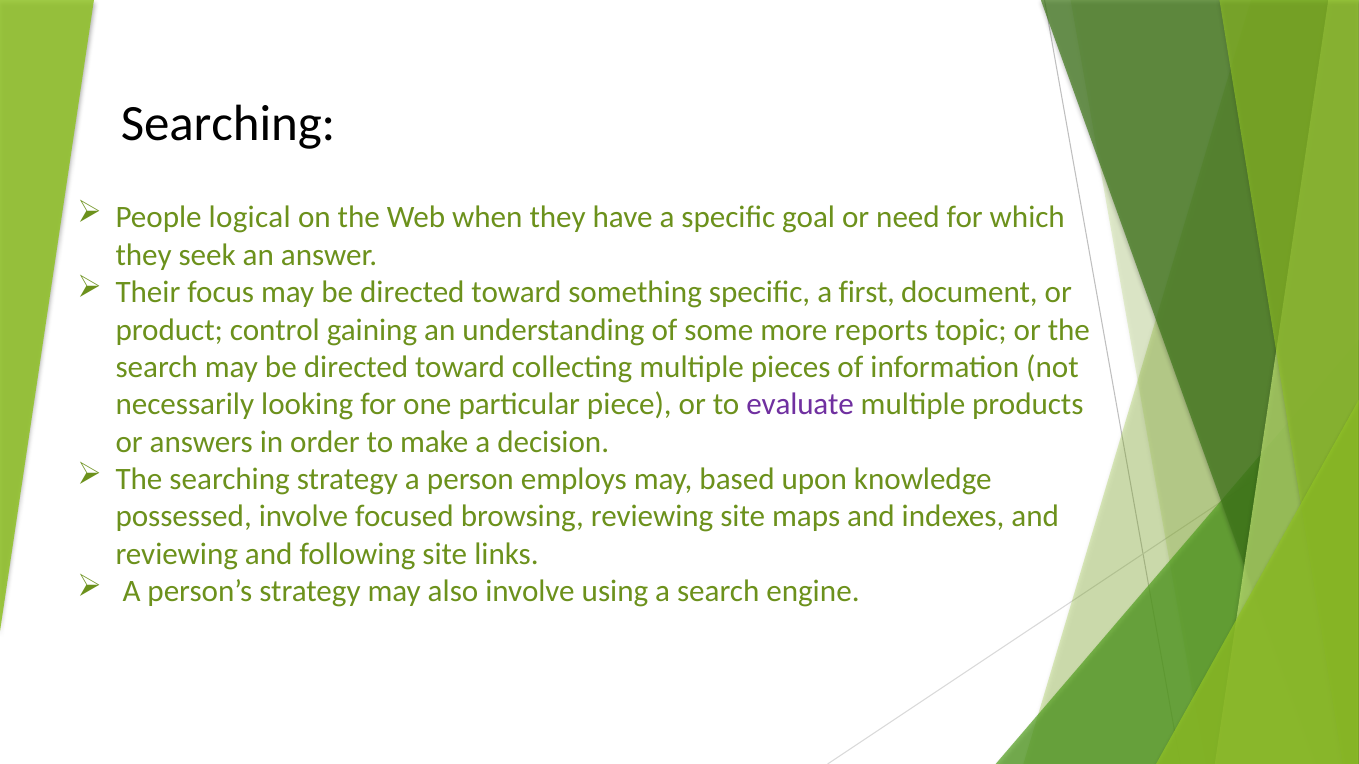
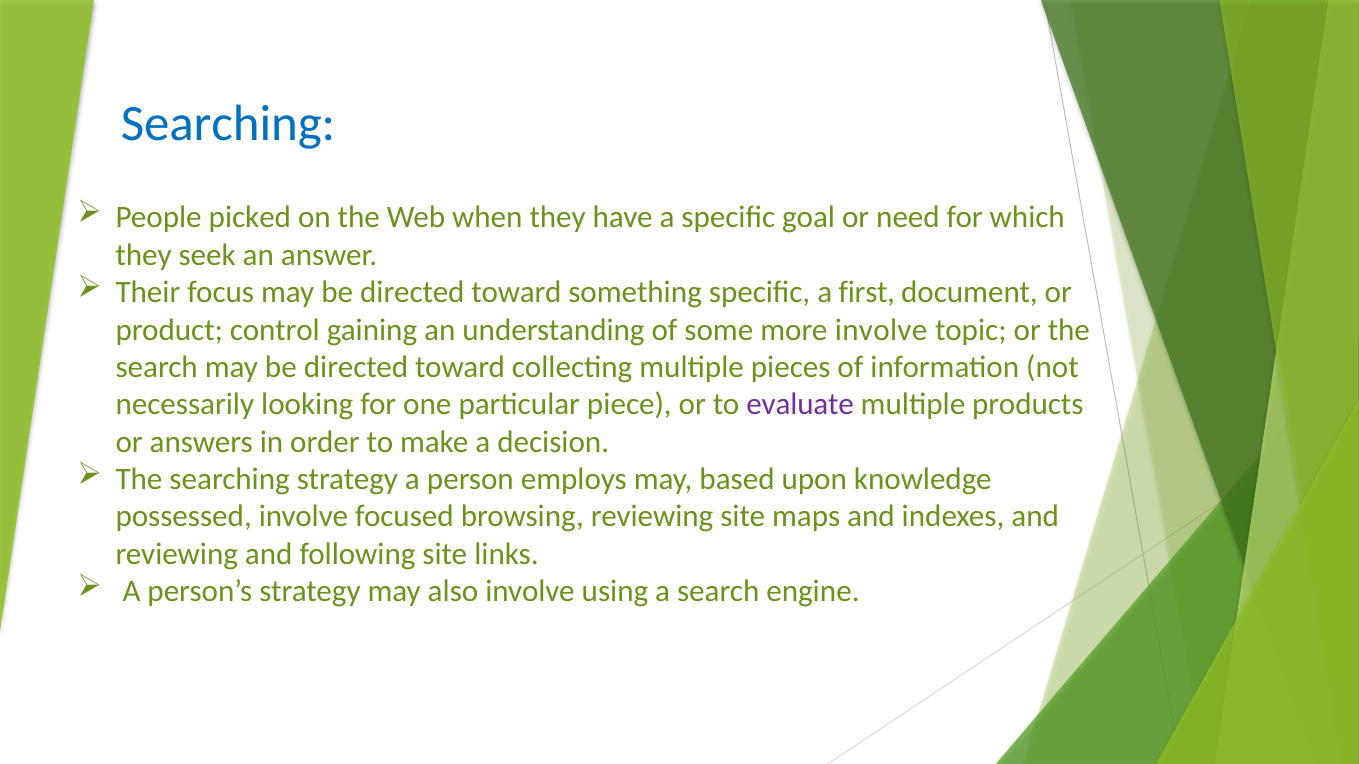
Searching colour: black -> blue (228, 124)
logical: logical -> picked (250, 218)
more reports: reports -> involve (881, 330)
